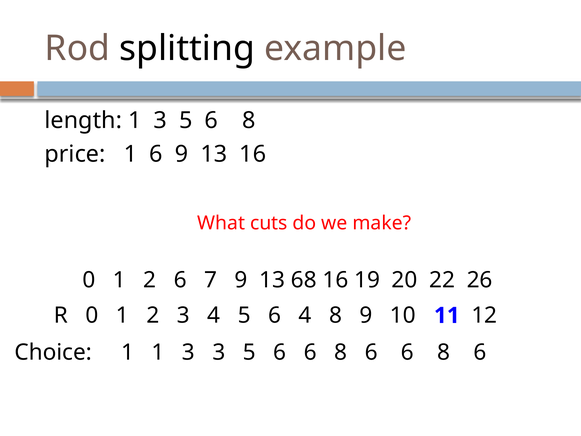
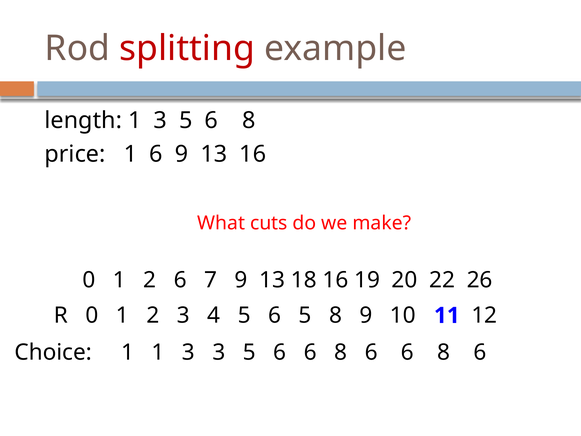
splitting colour: black -> red (187, 48)
68: 68 -> 18 (304, 280)
6 4: 4 -> 5 (305, 315)
